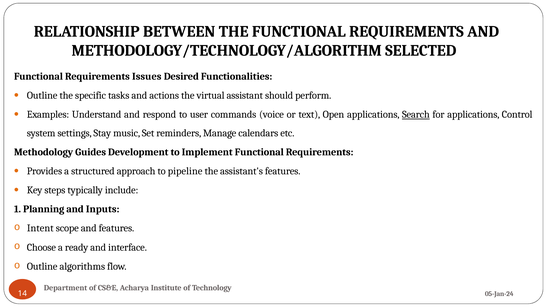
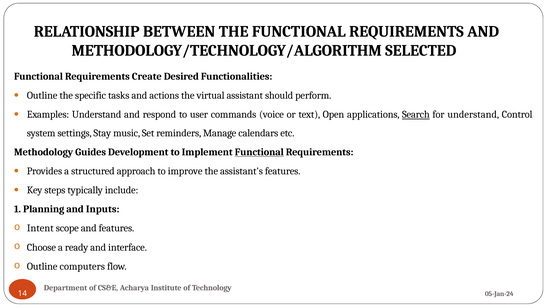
Issues: Issues -> Create (147, 76)
for applications: applications -> understand (473, 114)
Functional underline: none -> present (259, 152)
pipeline: pipeline -> improve (185, 171)
algorithms: algorithms -> computers (82, 266)
